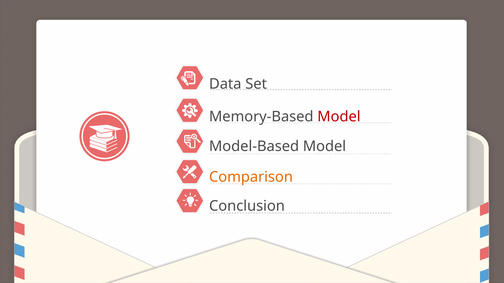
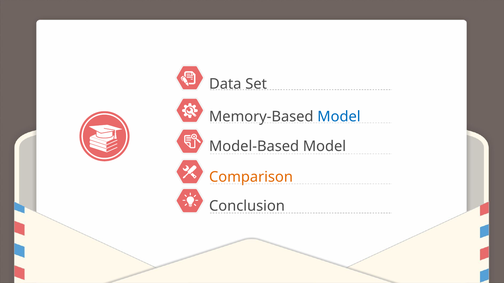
Model colour: red -> blue (339, 117)
